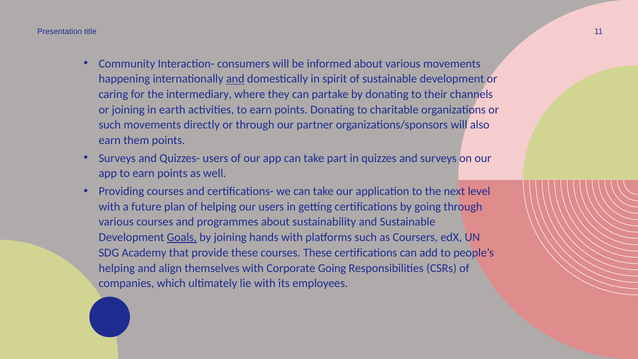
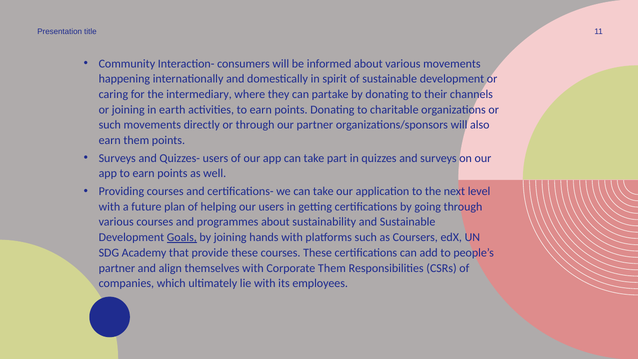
and underline: present -> none (235, 79)
helping: helping -> partner (117, 268)
Corporate Going: Going -> Them (332, 268)
